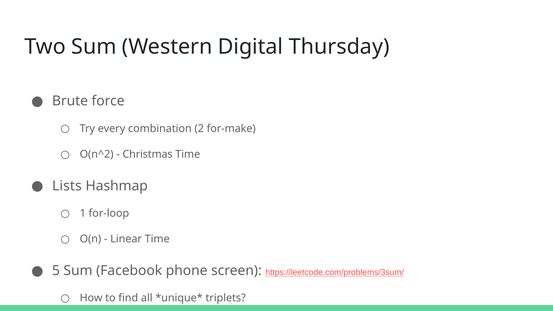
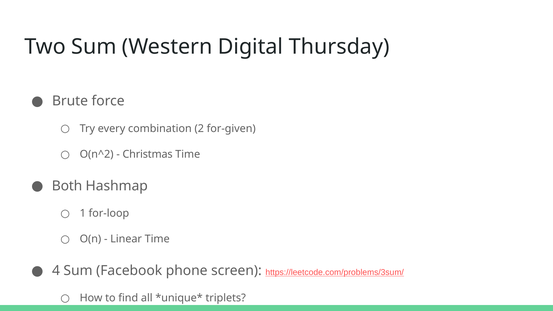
for-make: for-make -> for-given (231, 129)
Lists: Lists -> Both (67, 186)
5: 5 -> 4 (56, 271)
